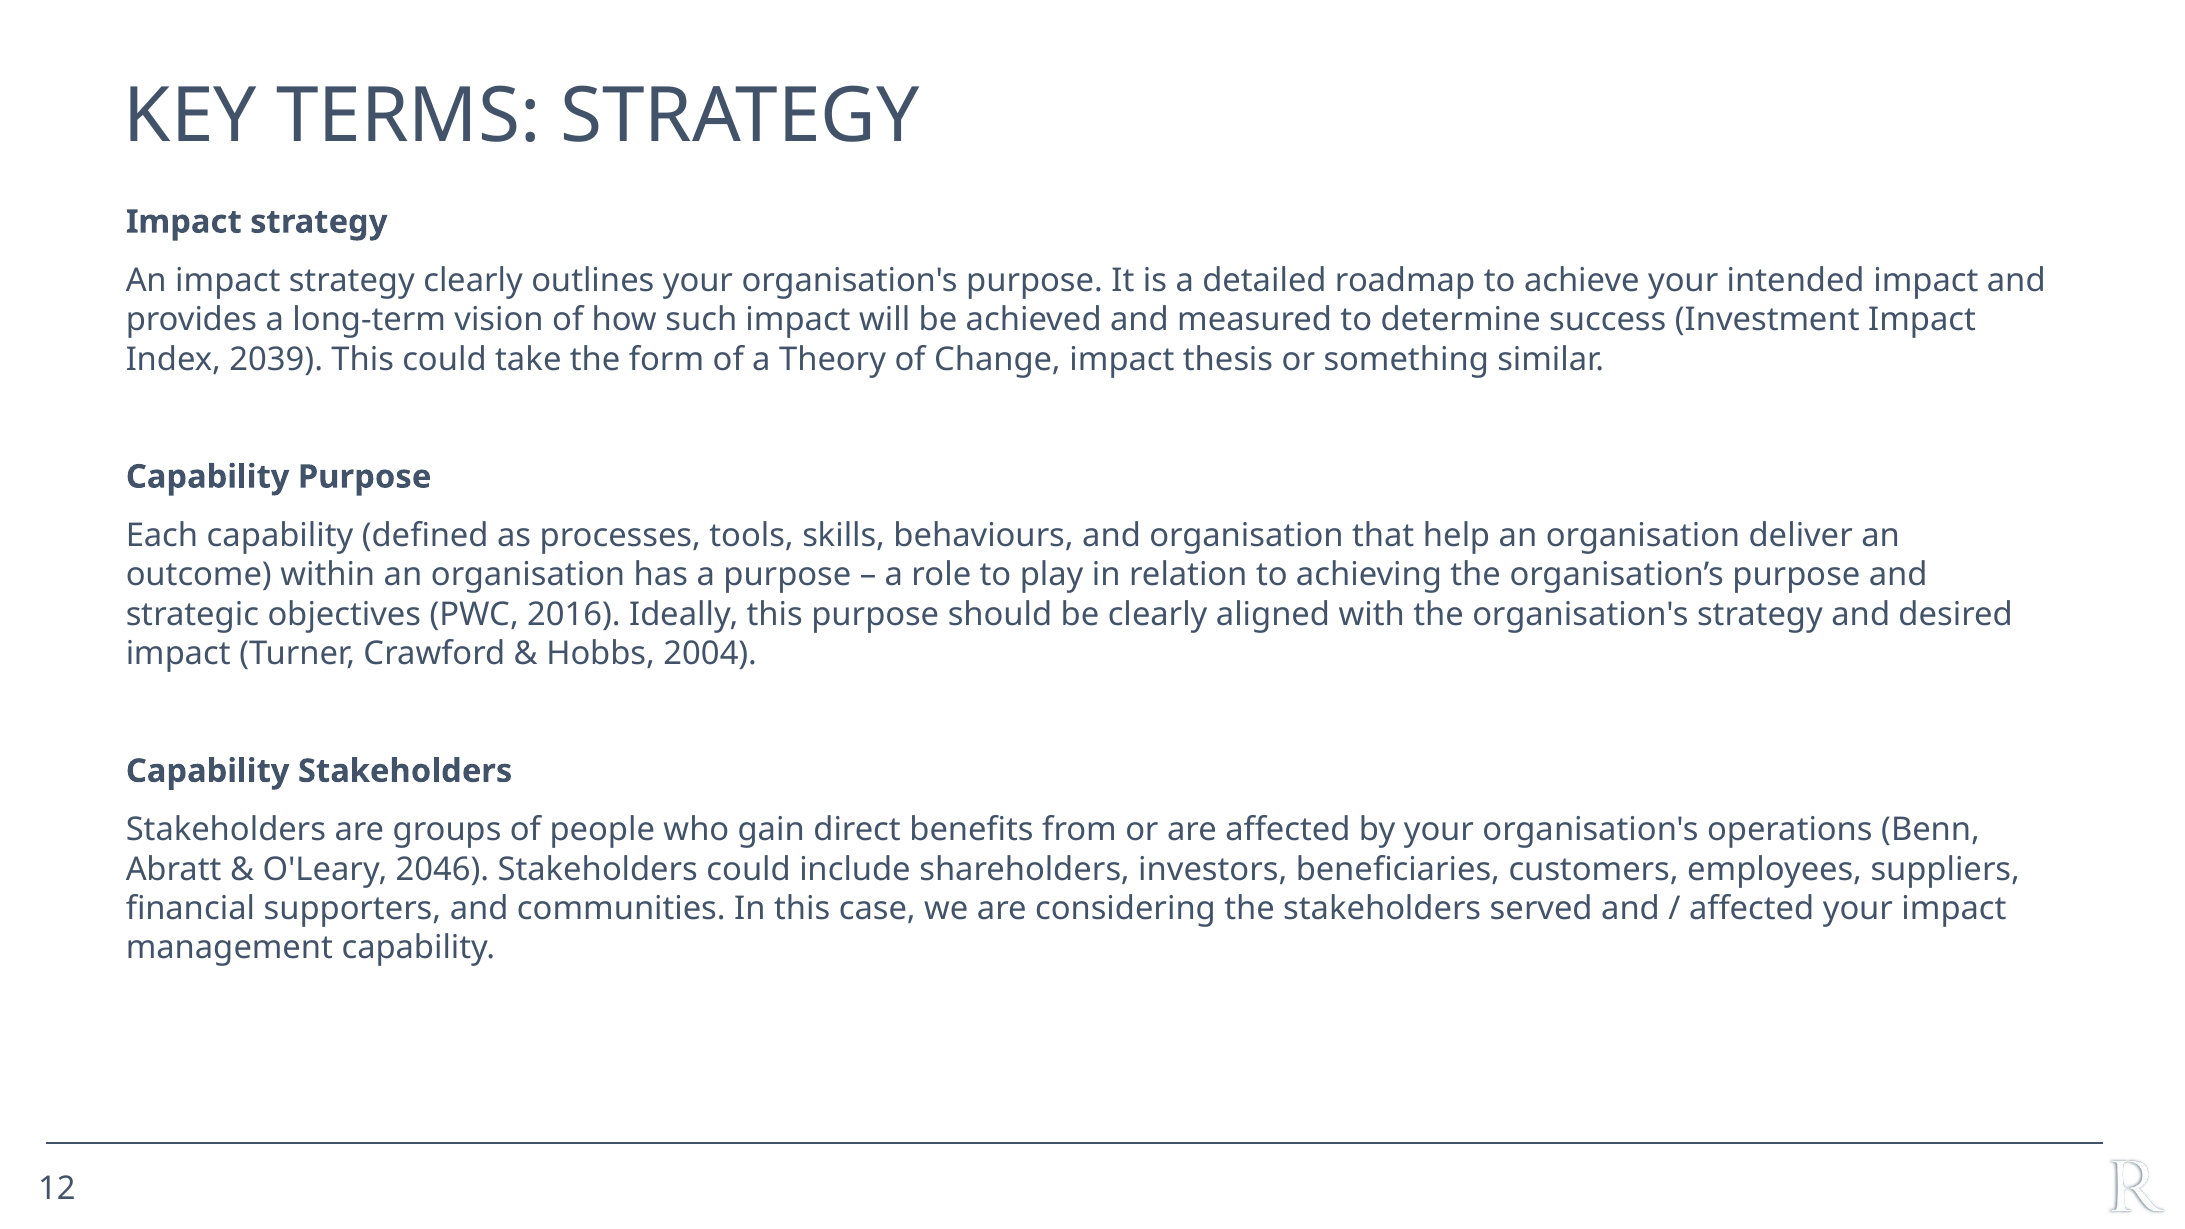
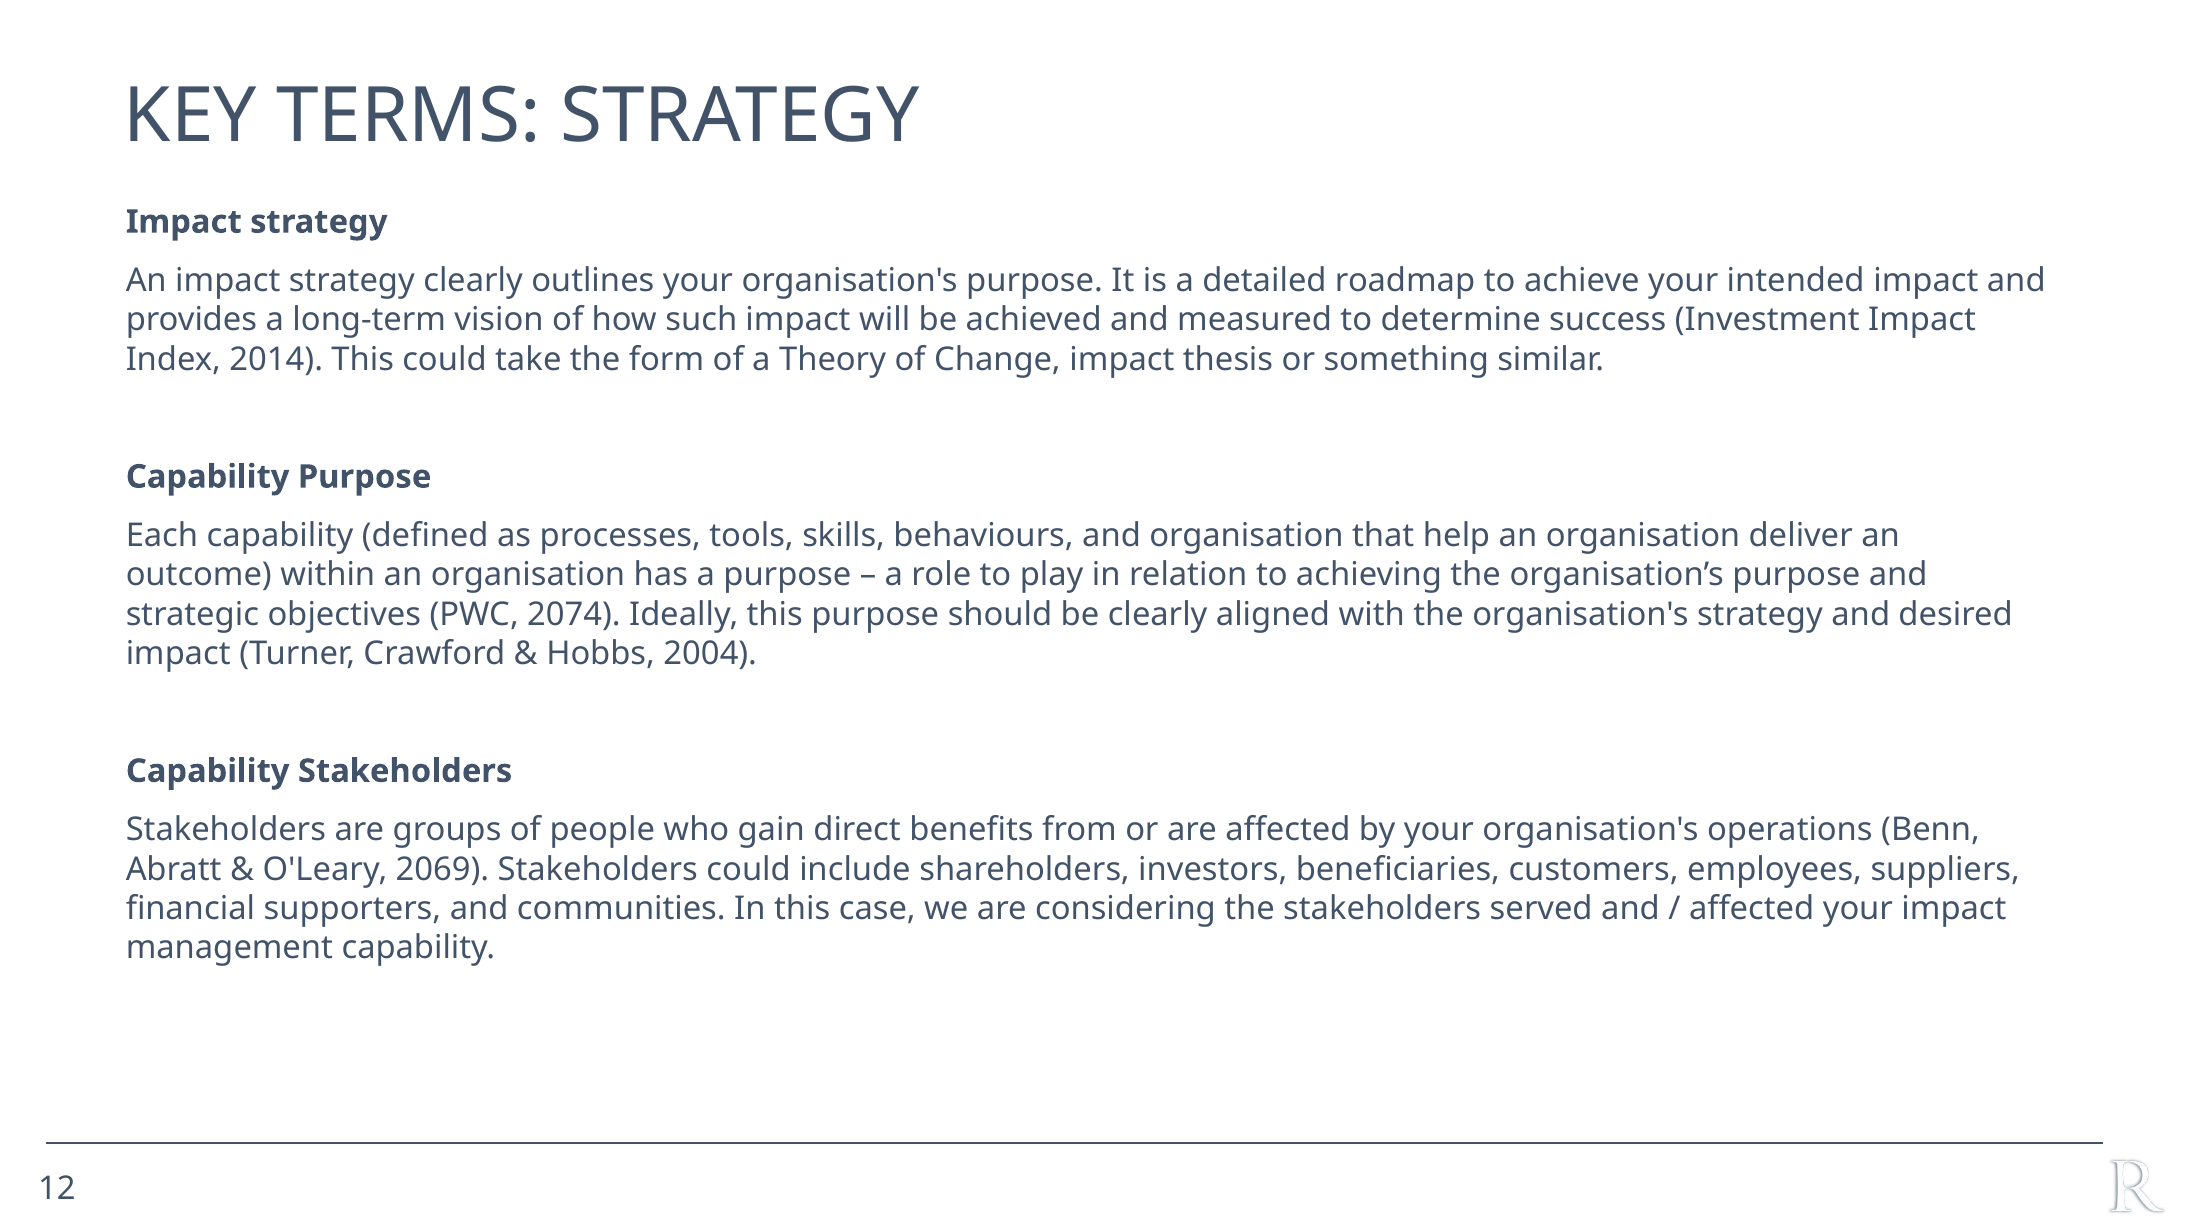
2039: 2039 -> 2014 (276, 359)
2016: 2016 -> 2074 (574, 614)
2046: 2046 -> 2069 (442, 869)
